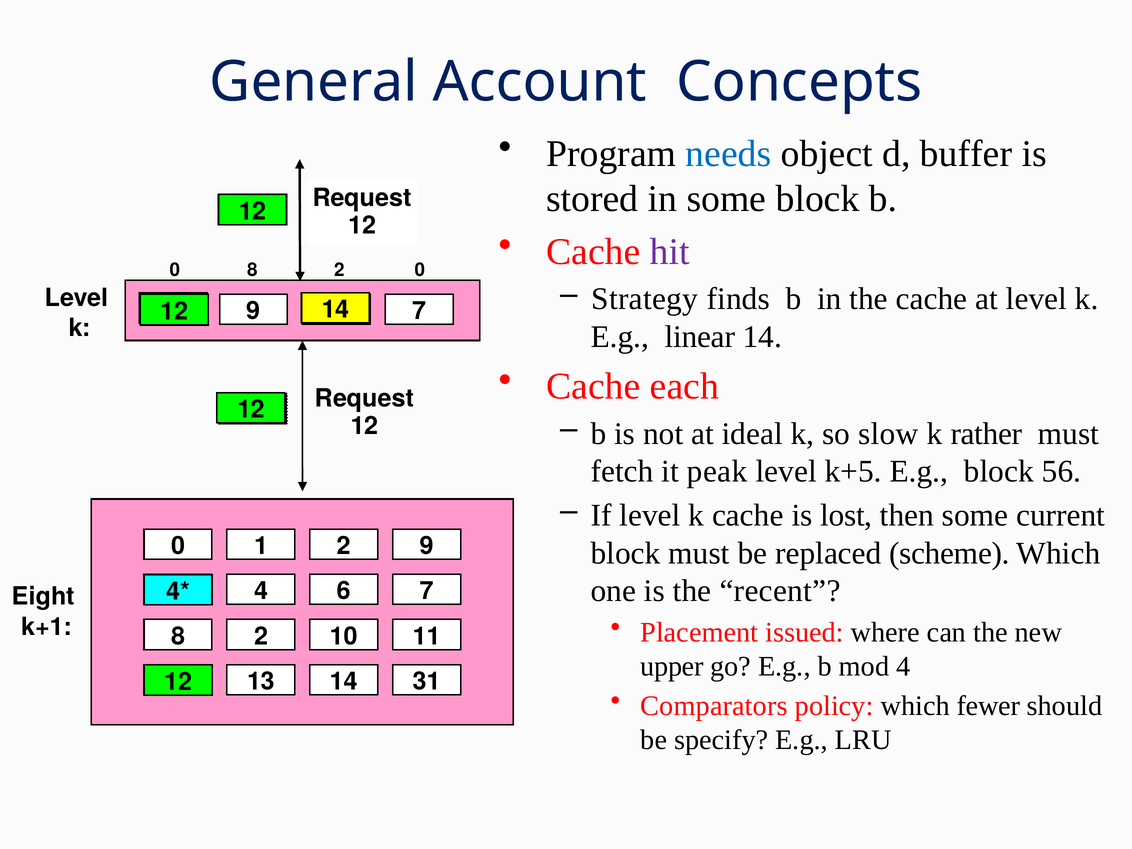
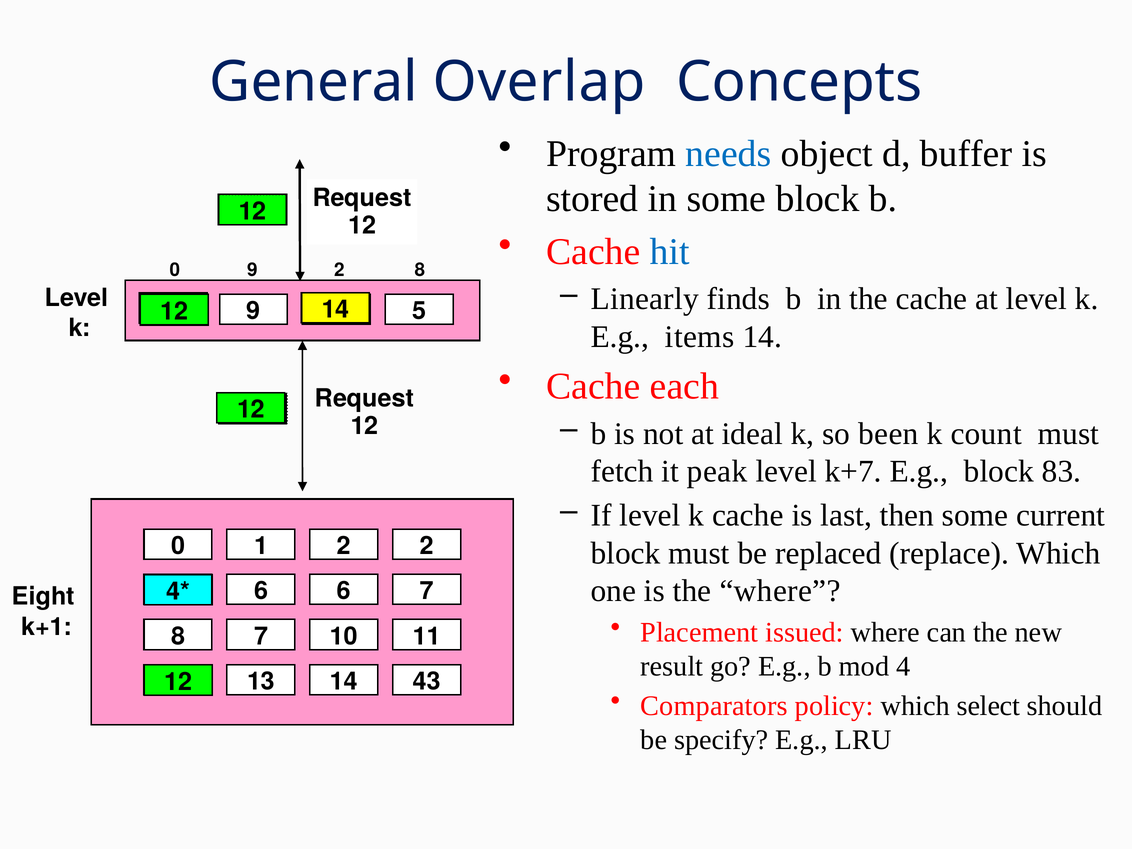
Account: Account -> Overlap (539, 82)
hit colour: purple -> blue (670, 252)
0 8: 8 -> 9 (253, 270)
2 0: 0 -> 8 (420, 270)
Strategy: Strategy -> Linearly (645, 299)
9 7: 7 -> 5 (419, 311)
linear: linear -> items (700, 337)
slow: slow -> been (888, 434)
rather: rather -> count (986, 434)
k+5: k+5 -> k+7 (853, 471)
56: 56 -> 83 (1061, 471)
lost: lost -> last (846, 515)
2 9: 9 -> 2 (427, 546)
scheme: scheme -> replace (949, 553)
the recent: recent -> where (780, 591)
4: 4 -> 6 (261, 591)
2: 2 -> 7 (261, 636)
upper: upper -> result (672, 666)
31: 31 -> 43 (427, 682)
fewer: fewer -> select (988, 706)
